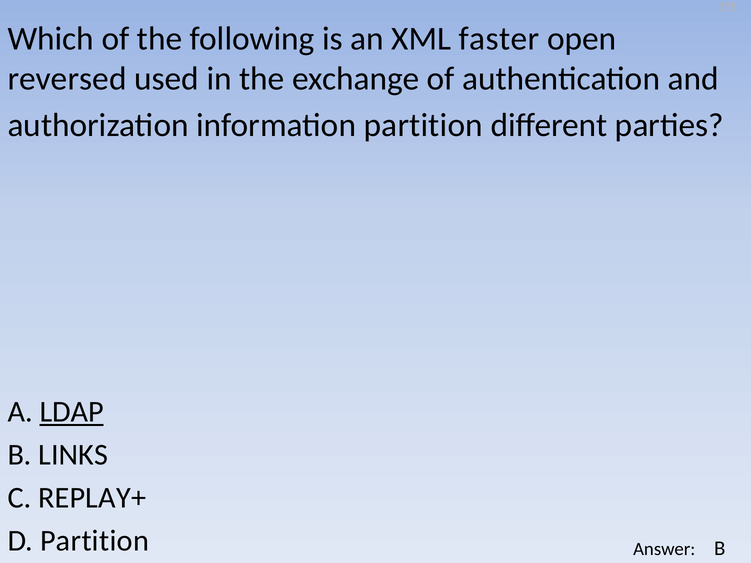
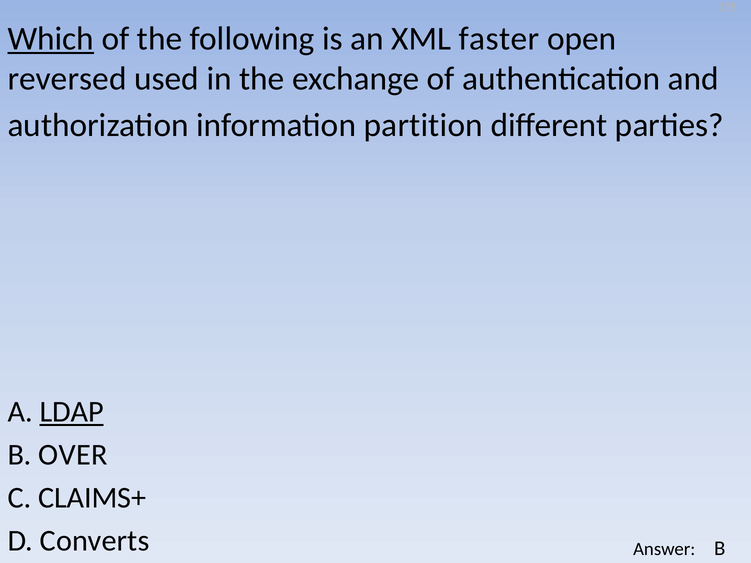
Which underline: none -> present (51, 39)
LINKS: LINKS -> OVER (73, 455)
REPLAY+: REPLAY+ -> CLAIMS+ (92, 498)
D Partition: Partition -> Converts (95, 541)
